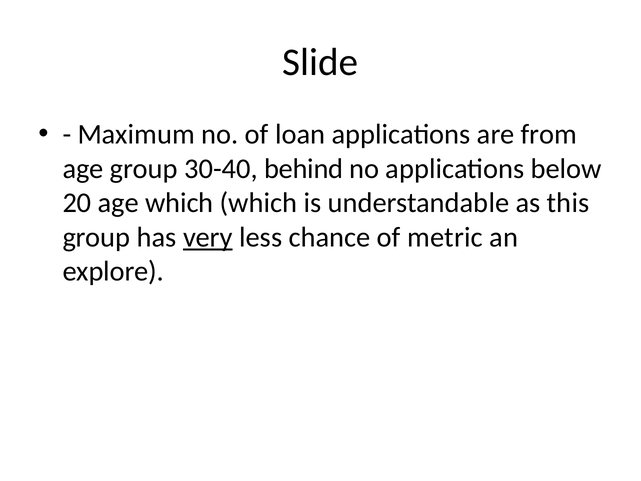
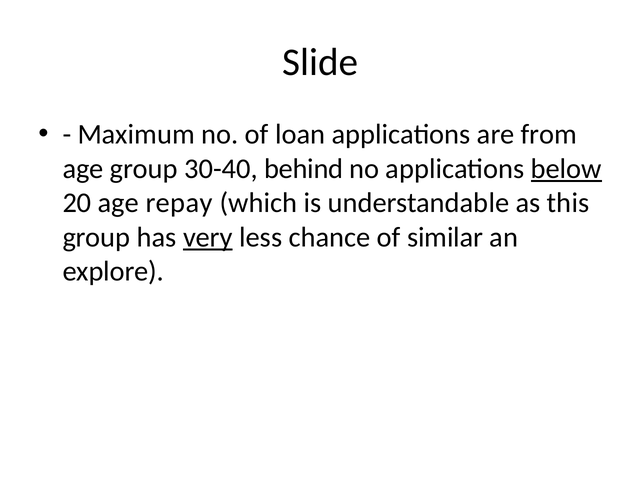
below underline: none -> present (566, 169)
age which: which -> repay (179, 203)
metric: metric -> similar (445, 237)
